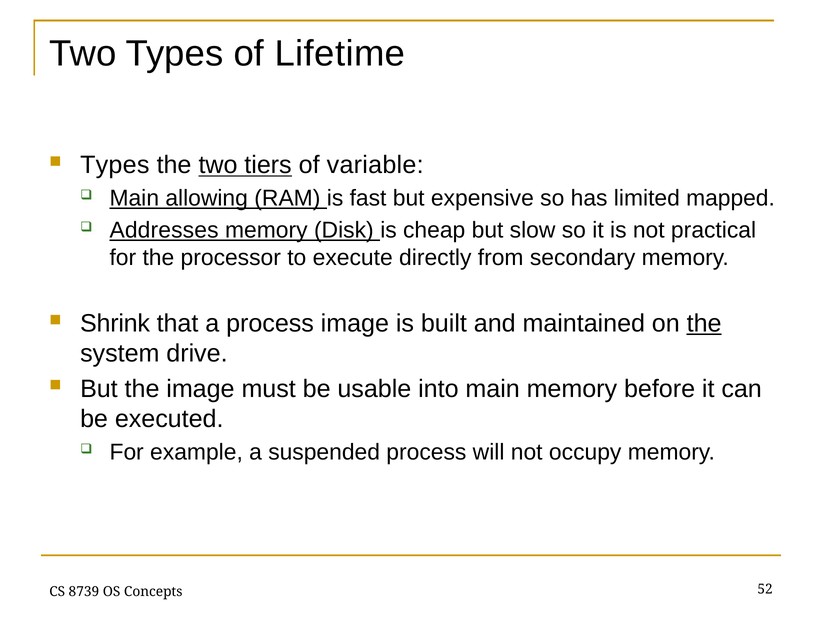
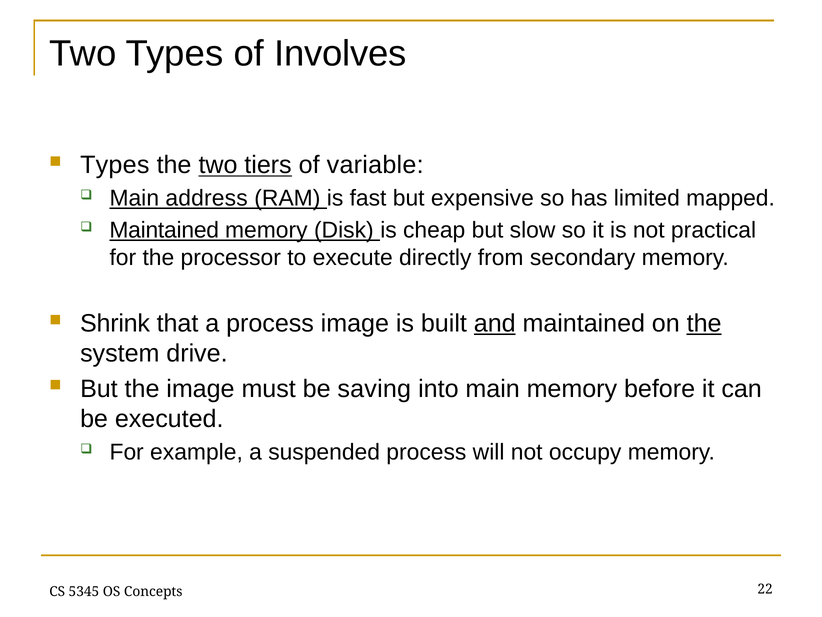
Lifetime: Lifetime -> Involves (340, 54)
allowing: allowing -> address (207, 198)
Addresses: Addresses -> Maintained (164, 230)
and underline: none -> present (495, 323)
usable: usable -> saving (374, 389)
8739: 8739 -> 5345 (84, 591)
52: 52 -> 22 (765, 589)
